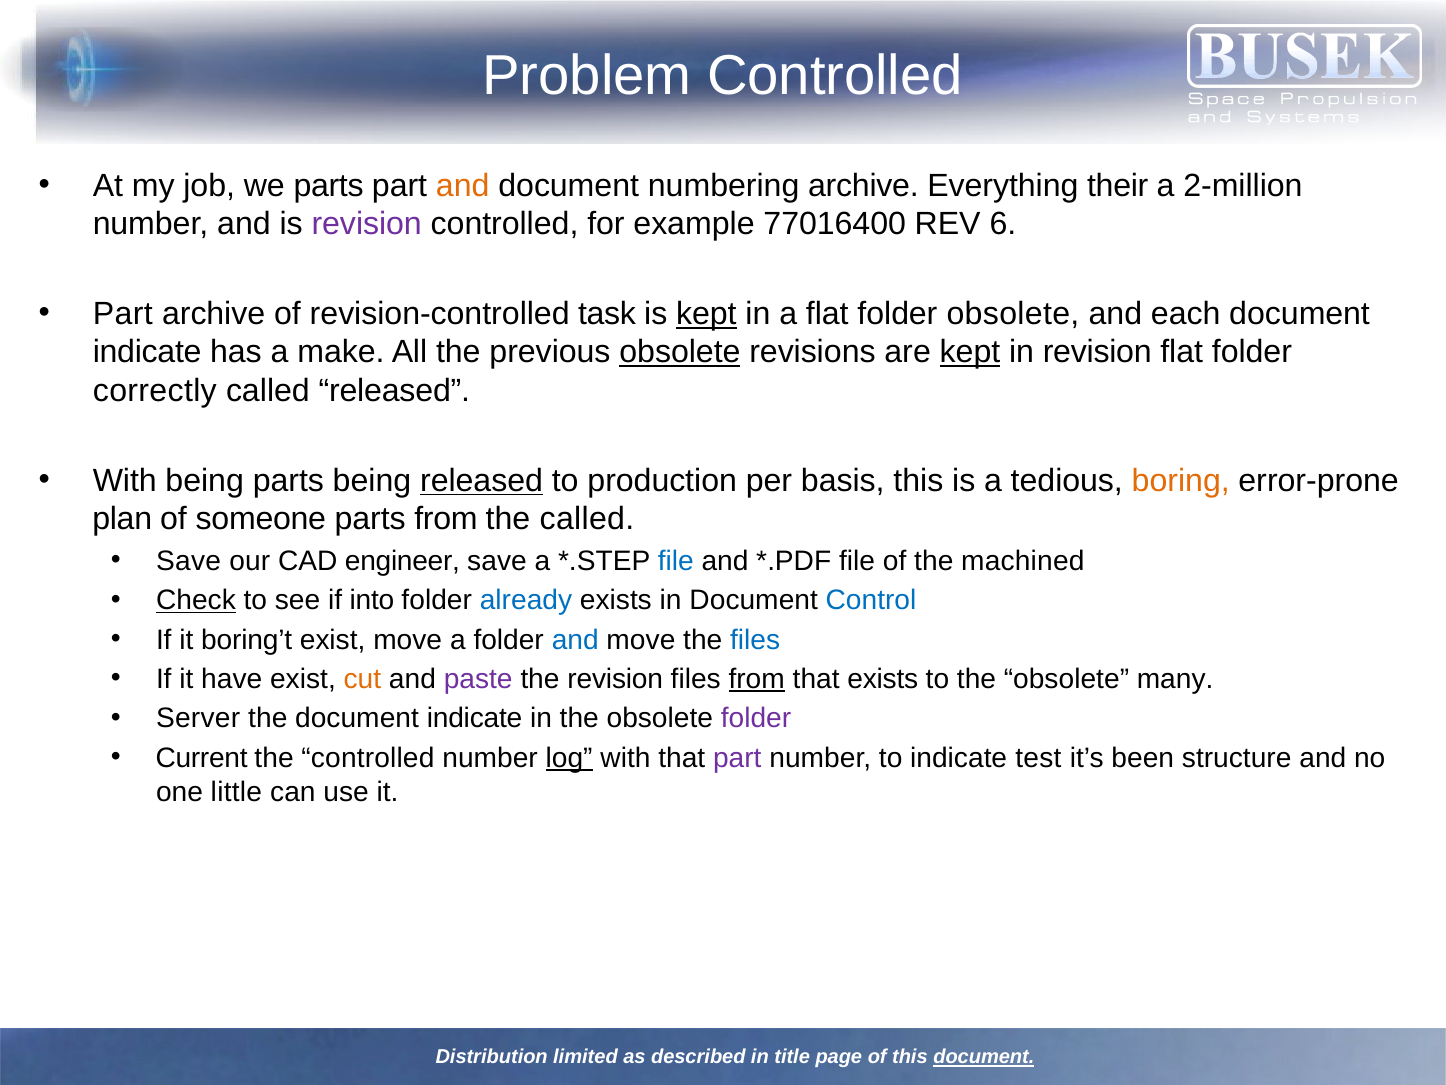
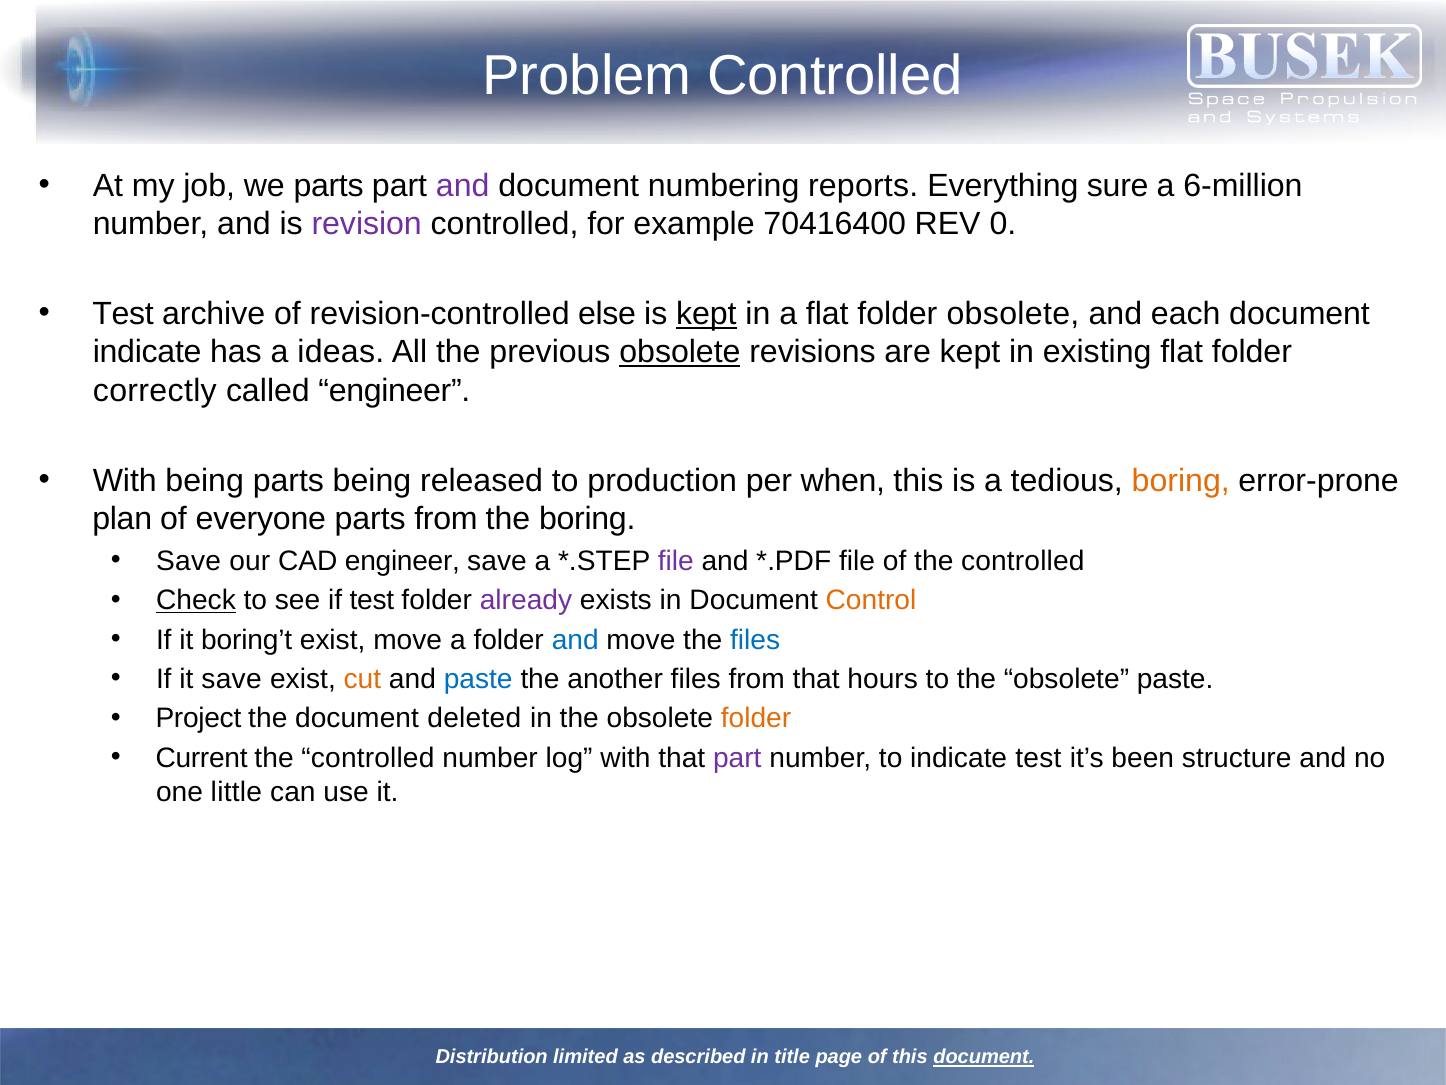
and colour: orange -> purple (463, 185)
numbering archive: archive -> reports (863, 185)
their: their -> sure (1118, 185)
2-million: 2-million -> 6-million (1243, 185)
77016400: 77016400 -> 70416400 (835, 224)
6: 6 -> 0 (1003, 224)
Part: Part -> Test (123, 314)
task: task -> else (607, 314)
make: make -> ideas (341, 352)
kept underline: present -> none (970, 352)
in revision: revision -> existing (1097, 352)
called released: released -> engineer (394, 391)
released underline: present -> none (482, 480)
basis: basis -> when (843, 480)
someone: someone -> everyone (261, 519)
the called: called -> boring (587, 519)
file colour: blue -> purple (676, 561)
of the machined: machined -> controlled (1023, 561)
if into: into -> test (372, 600)
already colour: blue -> purple (526, 600)
Control colour: blue -> orange (871, 600)
it have: have -> save (232, 679)
paste colour: purple -> blue (478, 679)
the revision: revision -> another (615, 679)
from underline: present -> none (757, 679)
that exists: exists -> hours (883, 679)
obsolete many: many -> paste (1175, 679)
Server: Server -> Project (198, 718)
the document indicate: indicate -> deleted (474, 718)
folder colour: purple -> orange (756, 718)
log underline: present -> none (569, 758)
